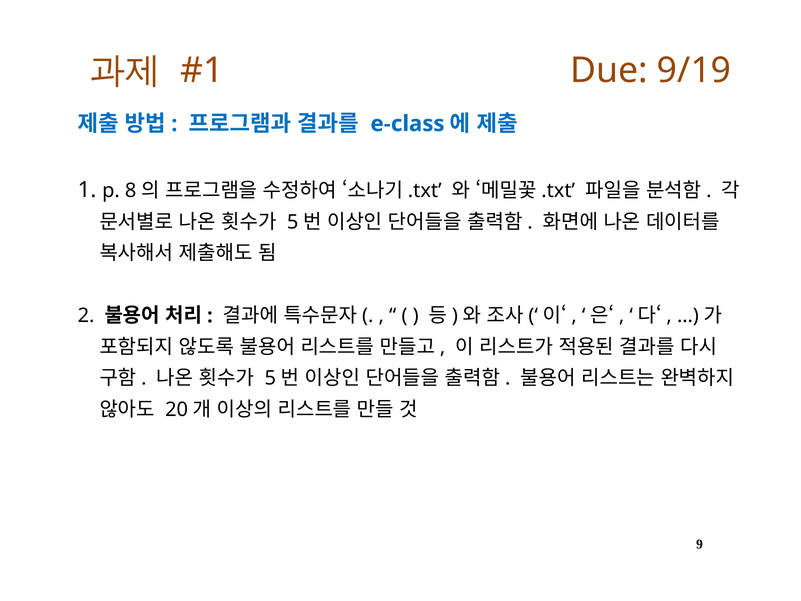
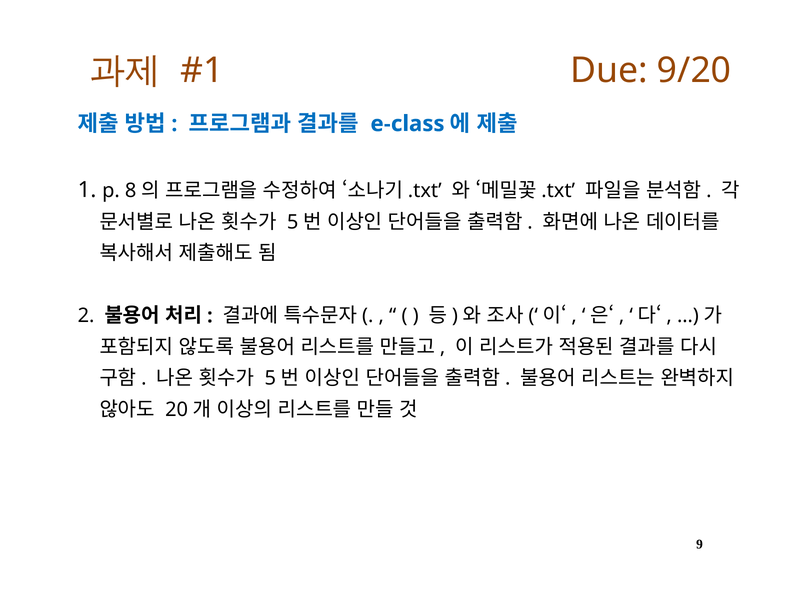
9/19: 9/19 -> 9/20 (694, 70)
